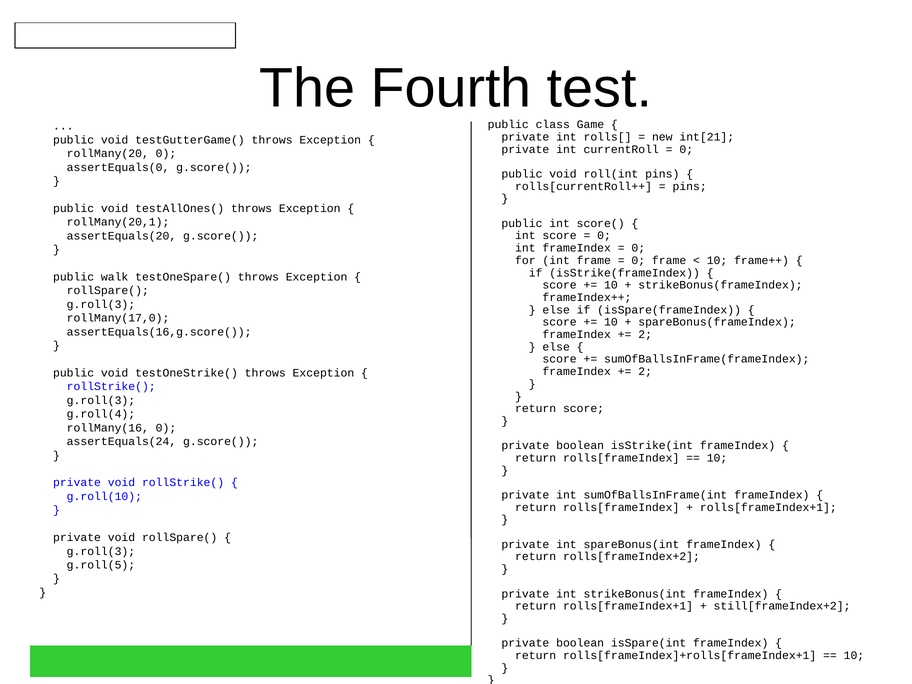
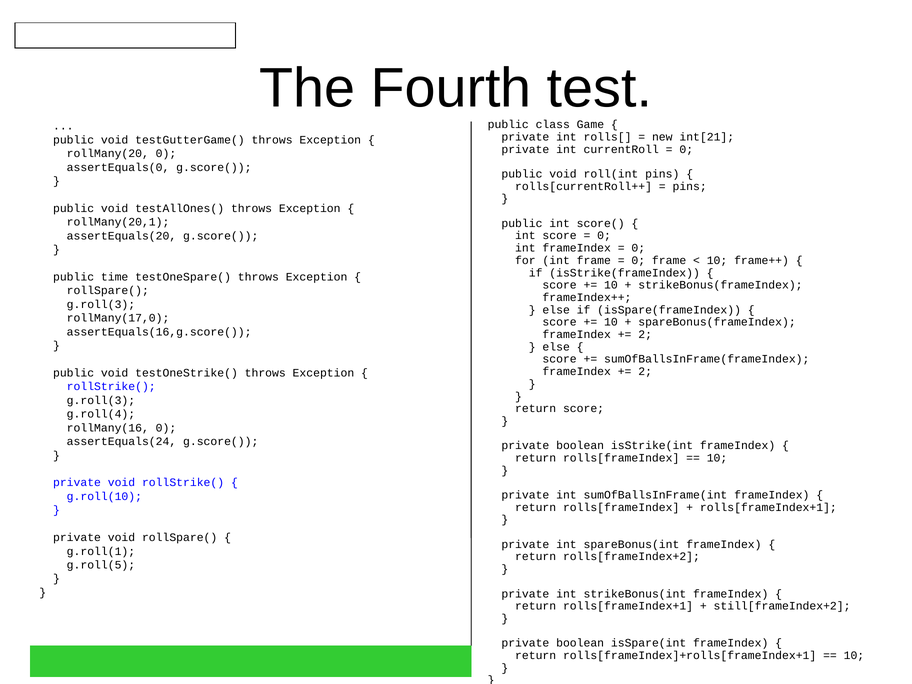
walk: walk -> time (115, 277)
g.roll(3: g.roll(3 -> g.roll(1 (101, 551)
